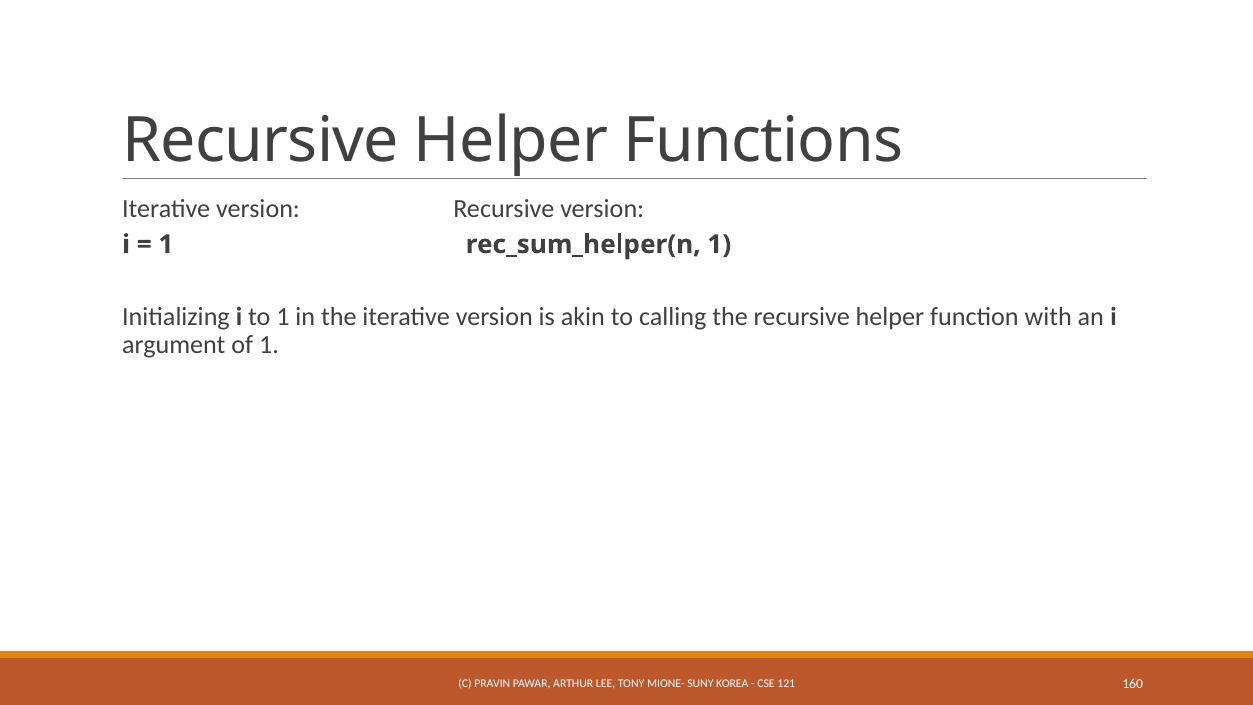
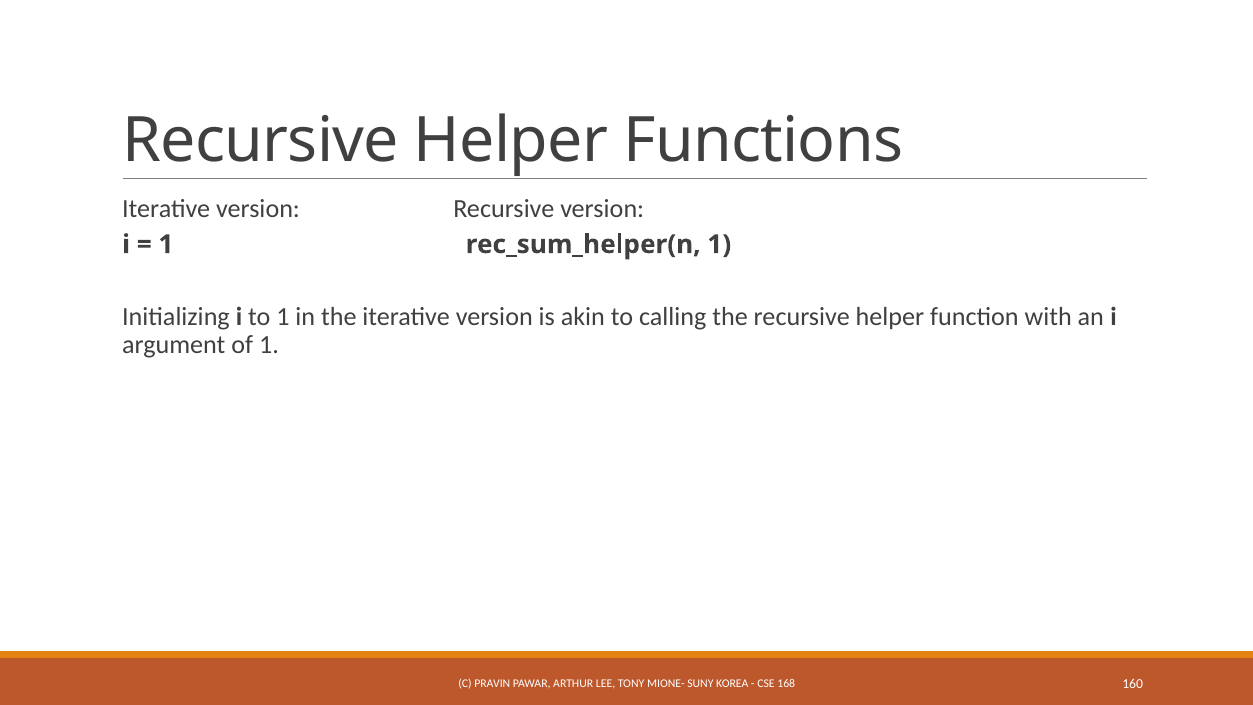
121: 121 -> 168 (786, 683)
